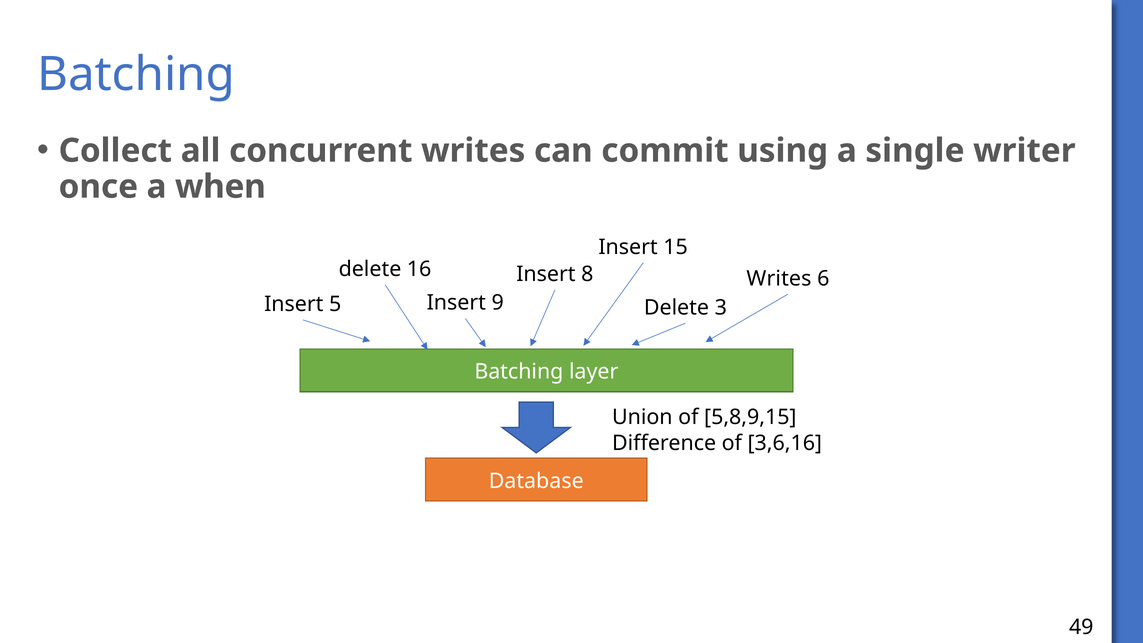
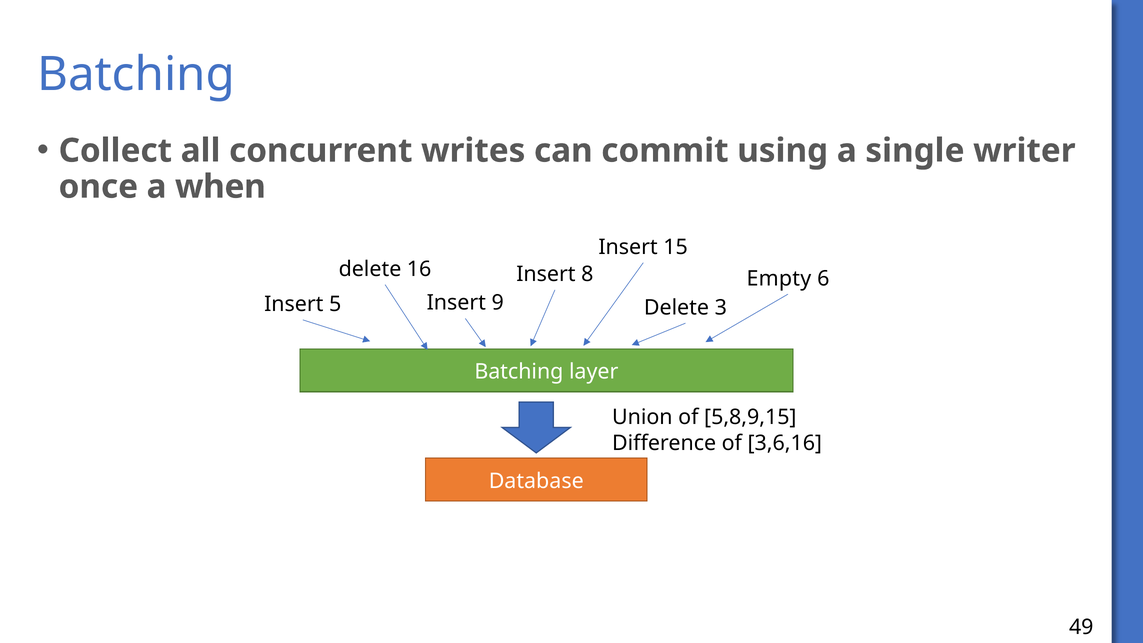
8 Writes: Writes -> Empty (779, 279)
